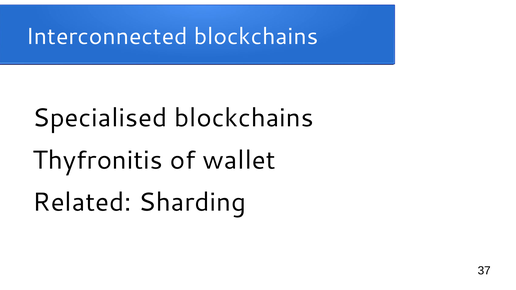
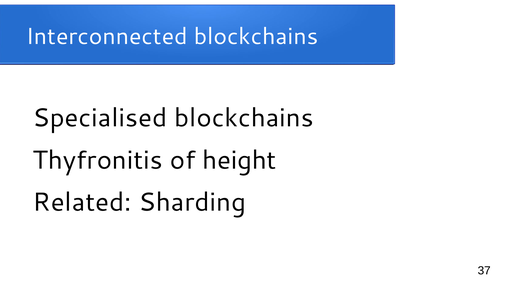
wallet: wallet -> height (239, 160)
